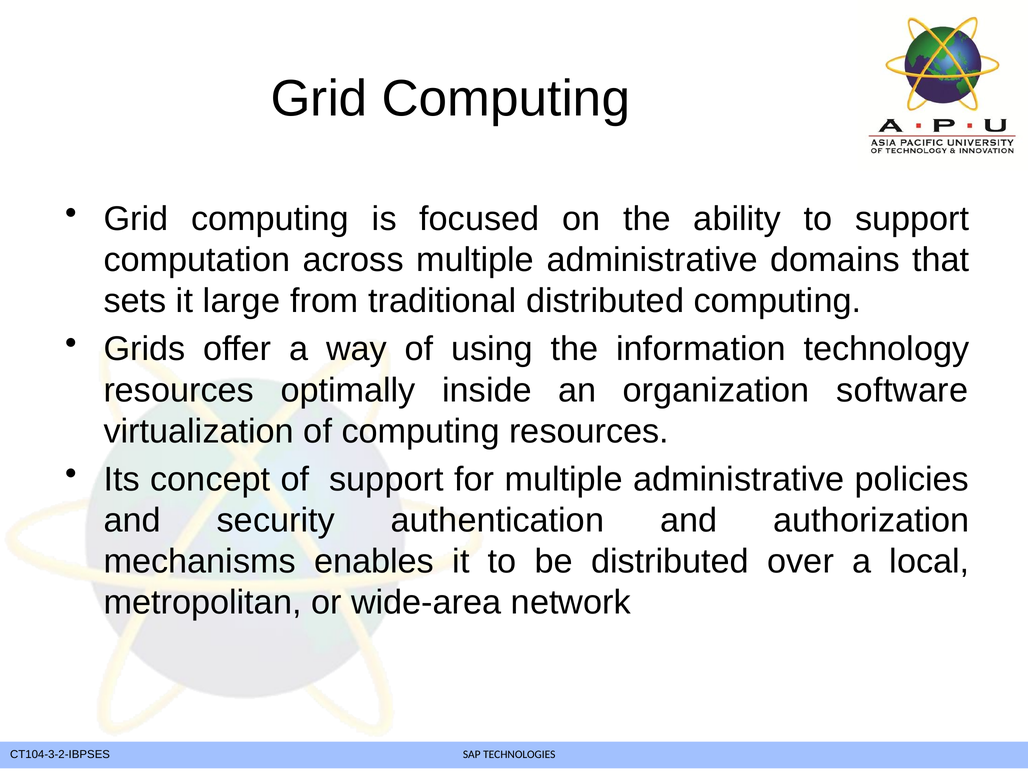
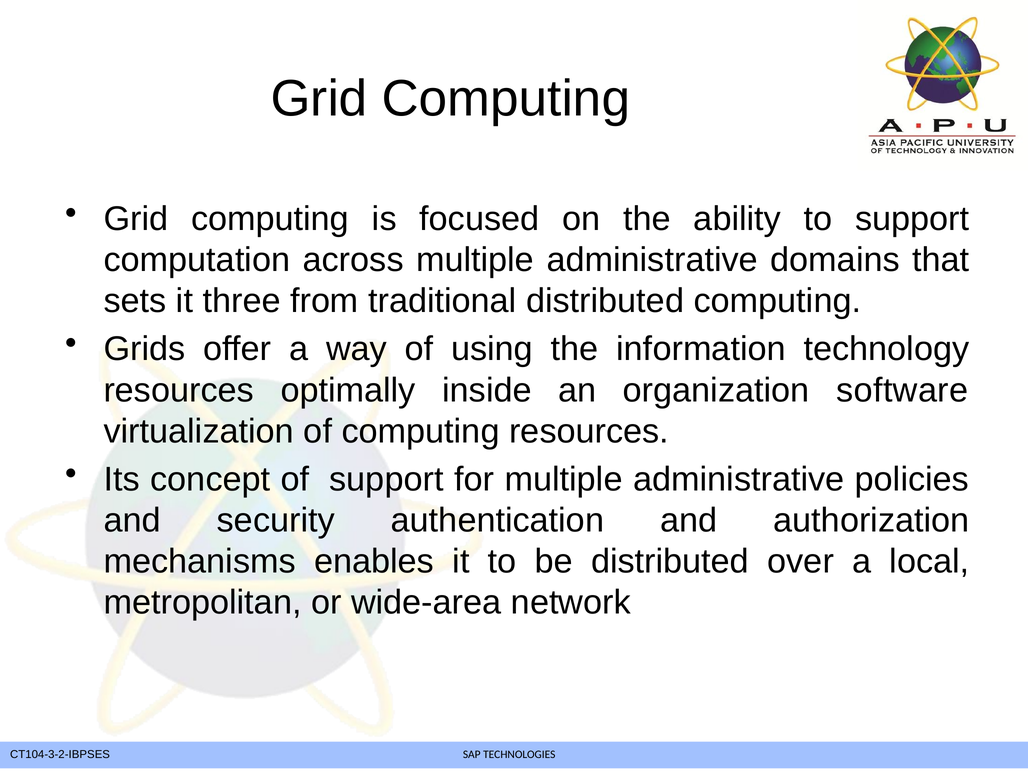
large: large -> three (242, 301)
